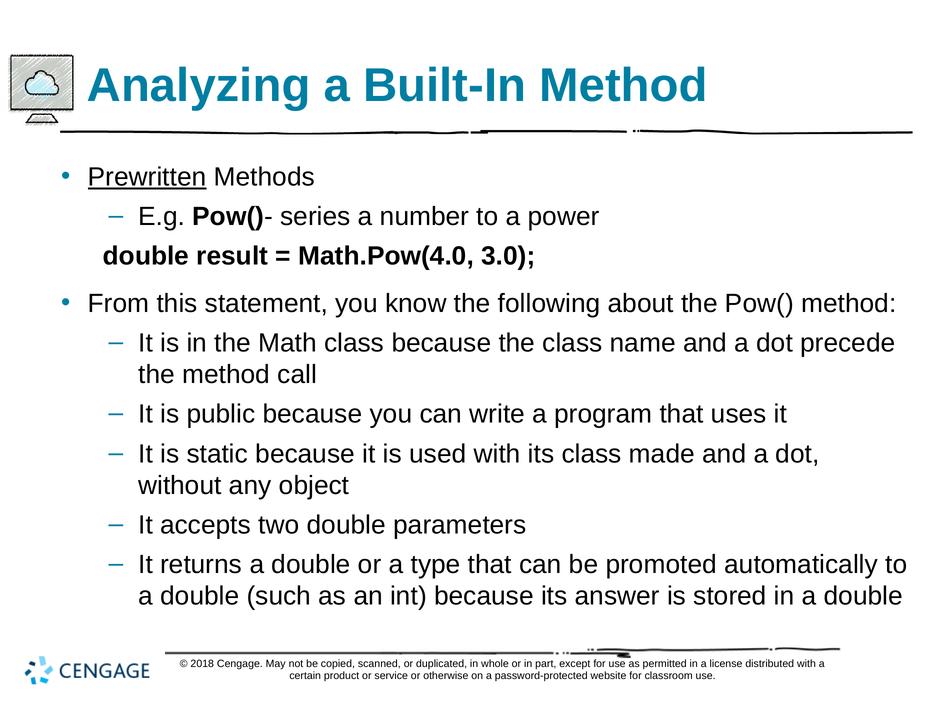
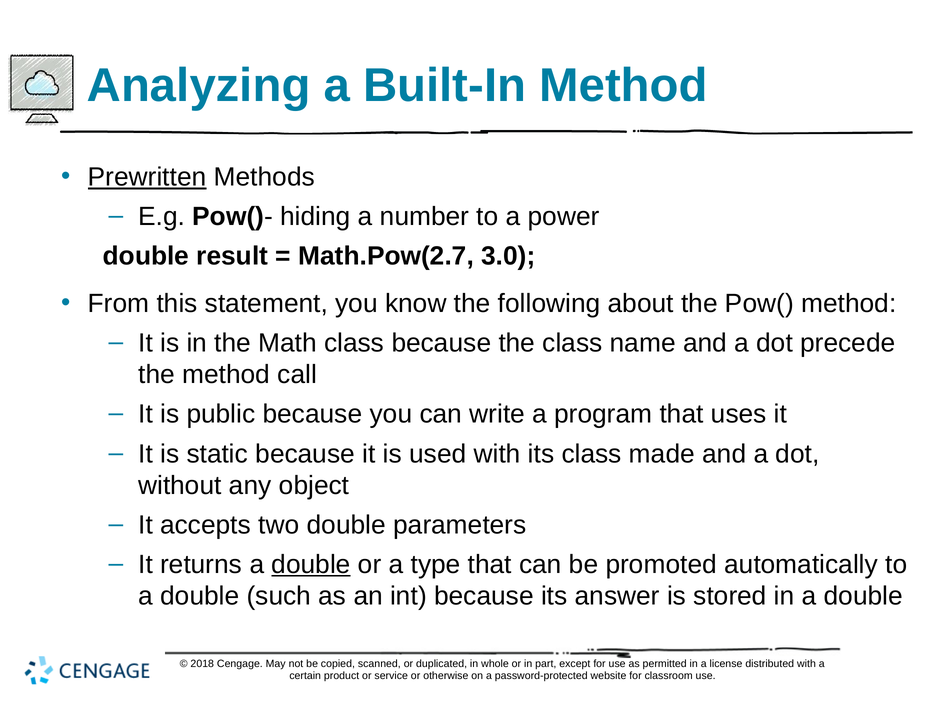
series: series -> hiding (315, 217)
Math.Pow(4.0: Math.Pow(4.0 -> Math.Pow(2.7 (386, 256)
double underline: none -> present (311, 564)
